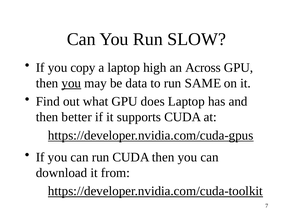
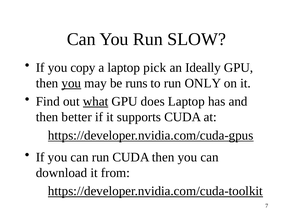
high: high -> pick (155, 67)
Across: Across -> Ideally (203, 67)
data: data -> runs (137, 83)
SAME: SAME -> ONLY (203, 83)
what underline: none -> present (96, 101)
